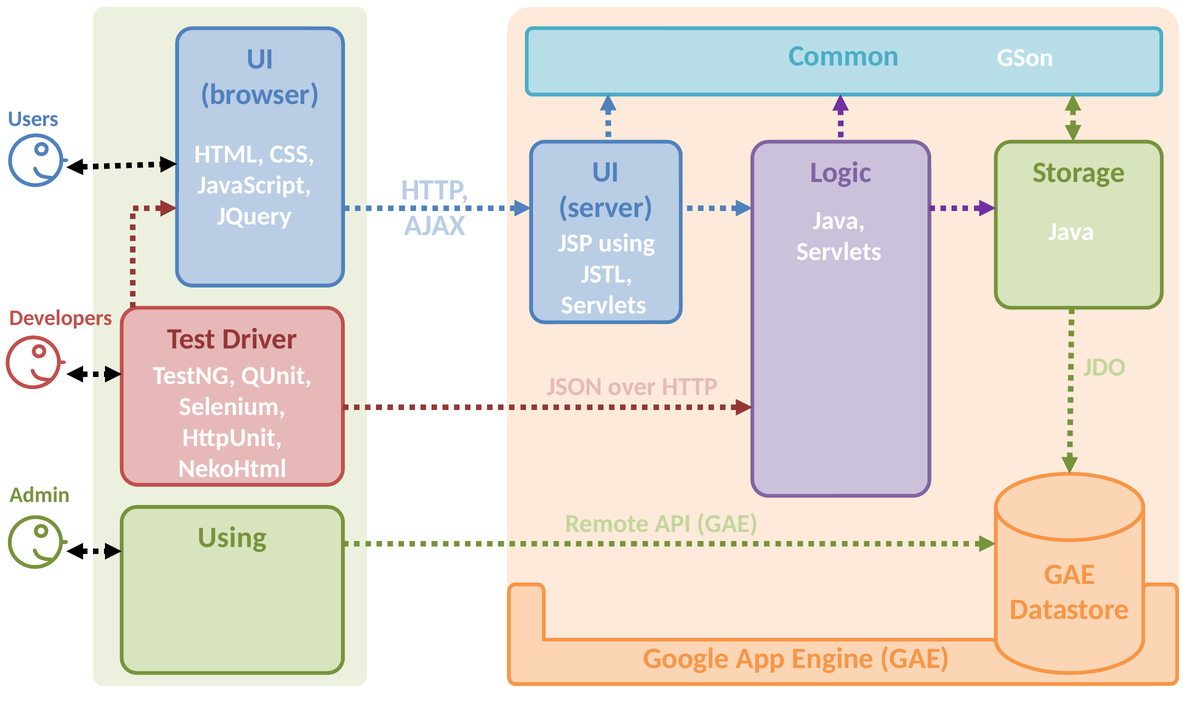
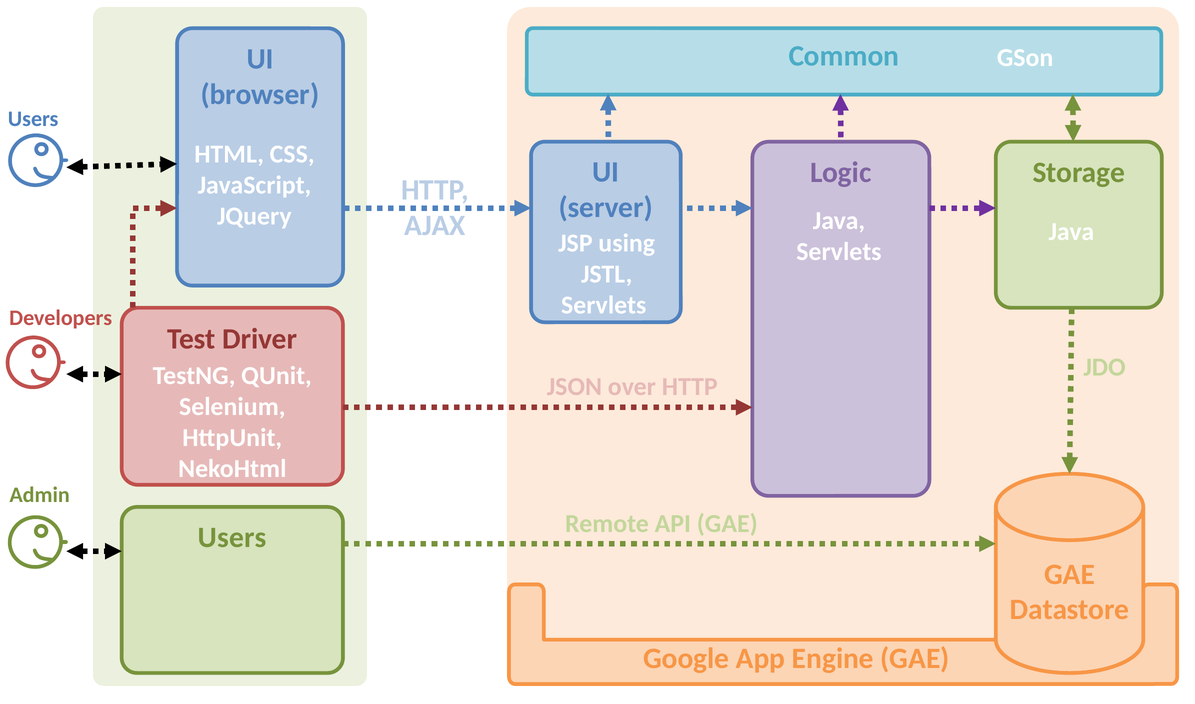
Using: Using -> Users (232, 538)
